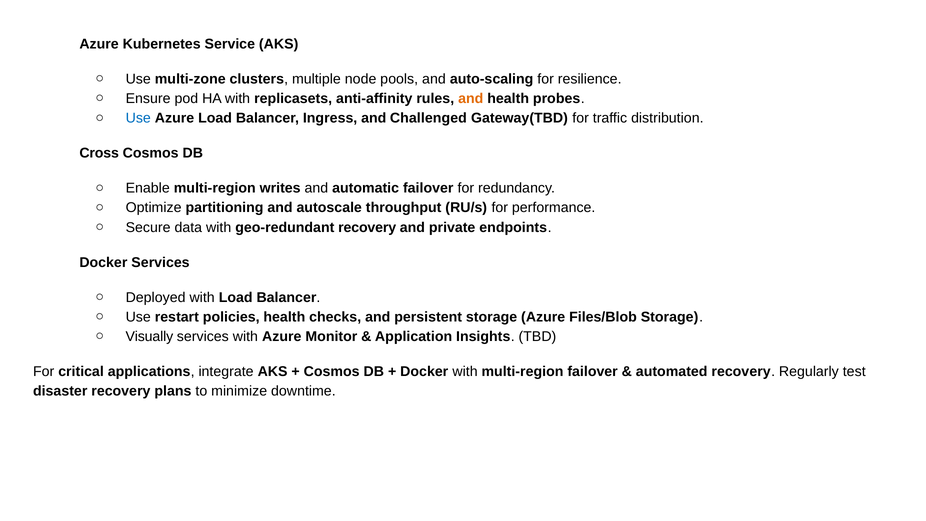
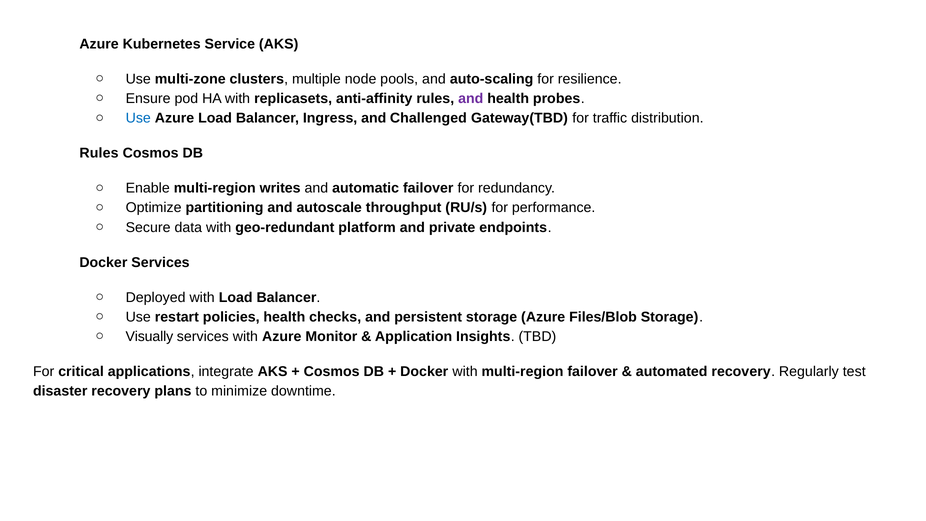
and colour: orange -> purple (471, 99)
Cross: Cross -> Rules (99, 153)
geo-redundant recovery: recovery -> platform (367, 227)
